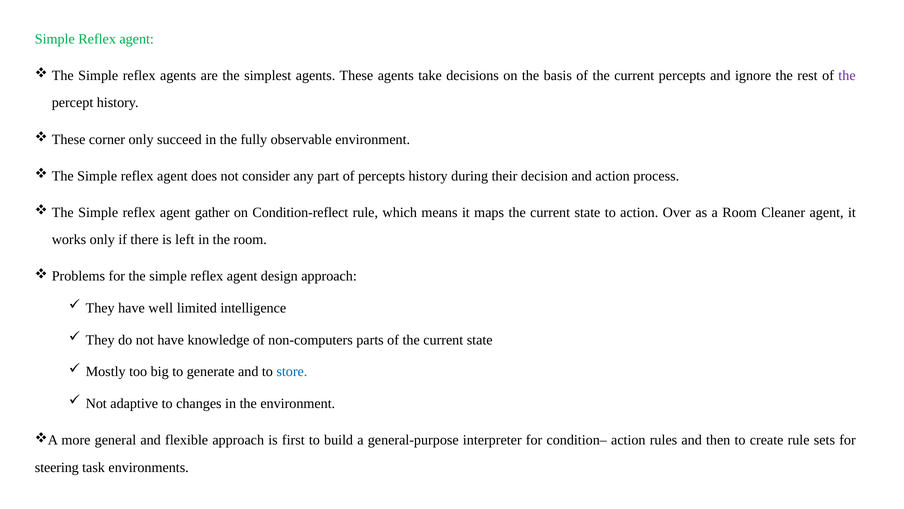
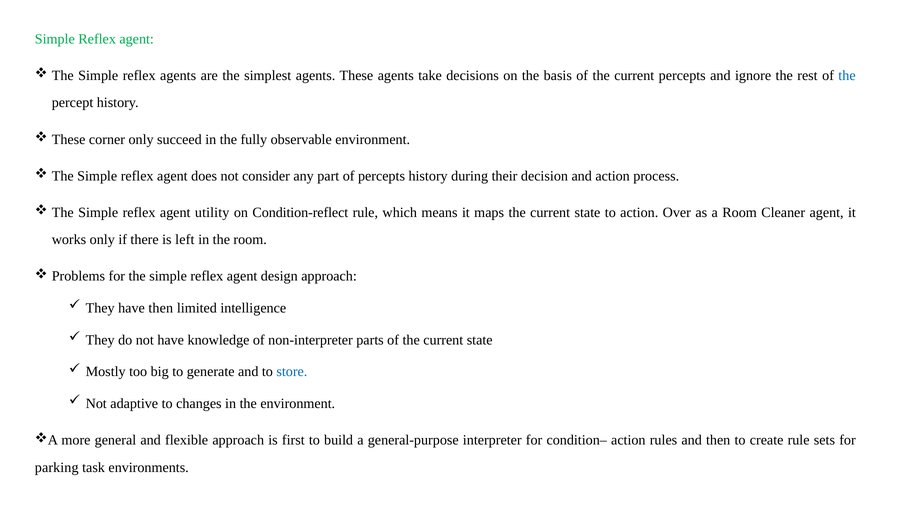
the colour: purple -> blue (847, 76)
gather: gather -> utility (212, 212)
have well: well -> then (161, 308)
non-computers: non-computers -> non-interpreter (311, 340)
steering: steering -> parking (57, 467)
